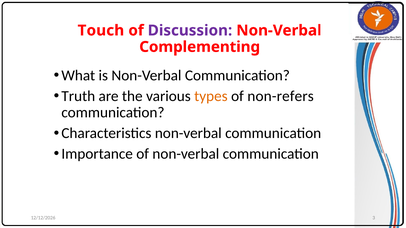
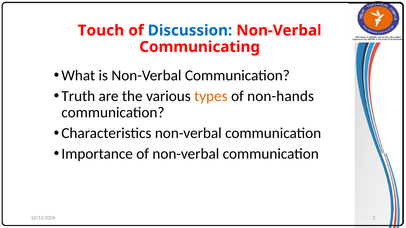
Discussion colour: purple -> blue (190, 31)
Complementing: Complementing -> Communicating (200, 47)
non-refers: non-refers -> non-hands (281, 96)
